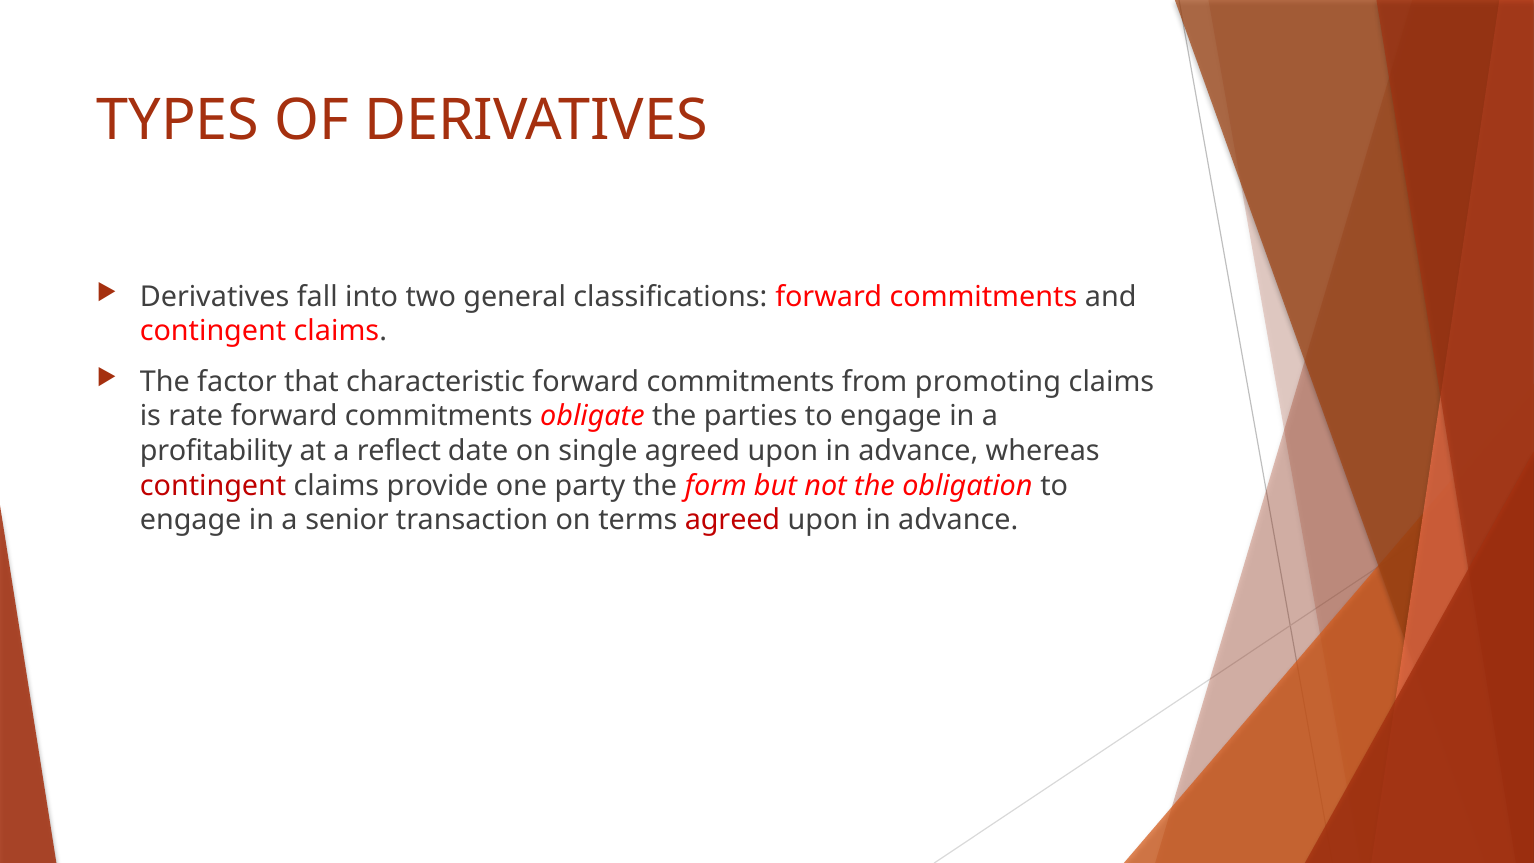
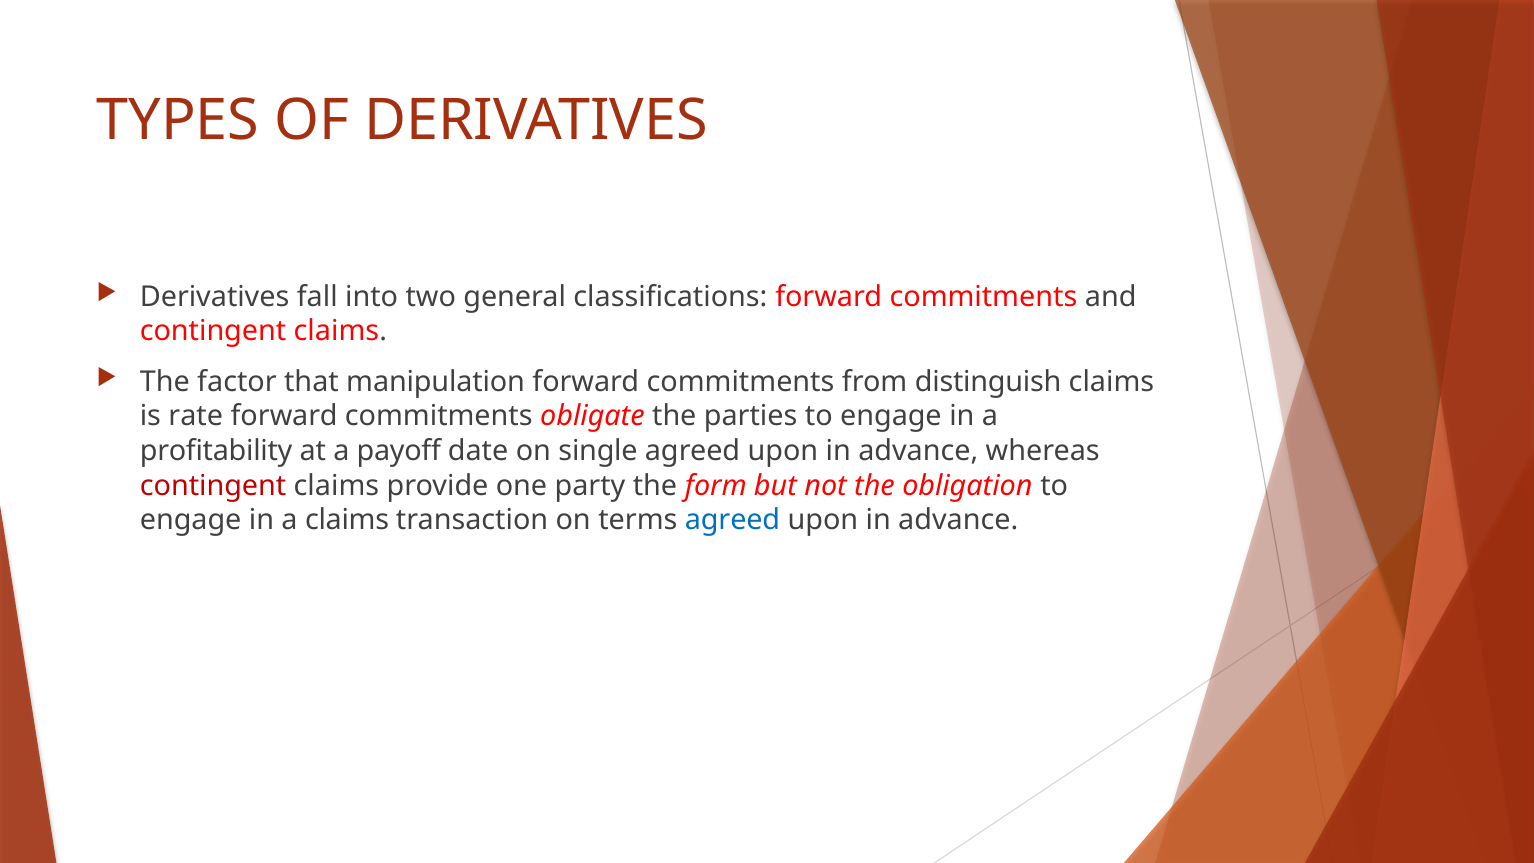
characteristic: characteristic -> manipulation (436, 382)
promoting: promoting -> distinguish (988, 382)
reflect: reflect -> payoff (399, 451)
a senior: senior -> claims (347, 520)
agreed colour: red -> blue (733, 520)
